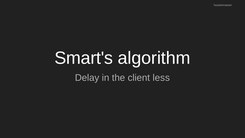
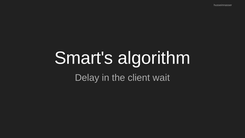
less: less -> wait (161, 78)
